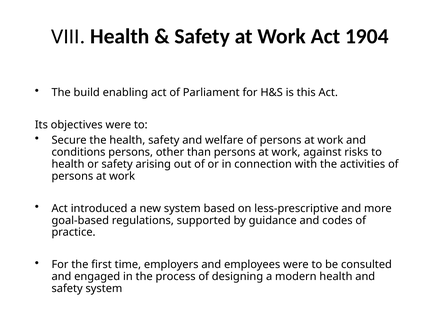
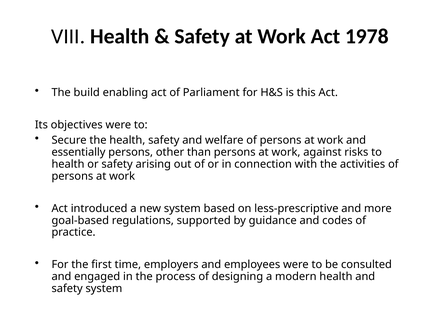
1904: 1904 -> 1978 (367, 36)
conditions: conditions -> essentially (78, 152)
